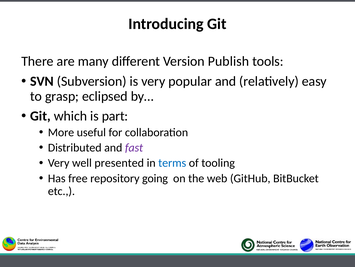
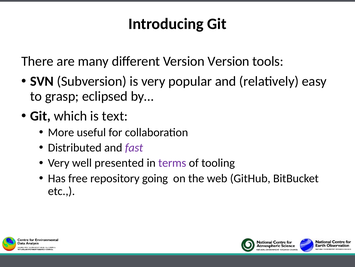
Version Publish: Publish -> Version (229, 61)
part: part -> text (115, 116)
terms colour: blue -> purple (172, 163)
